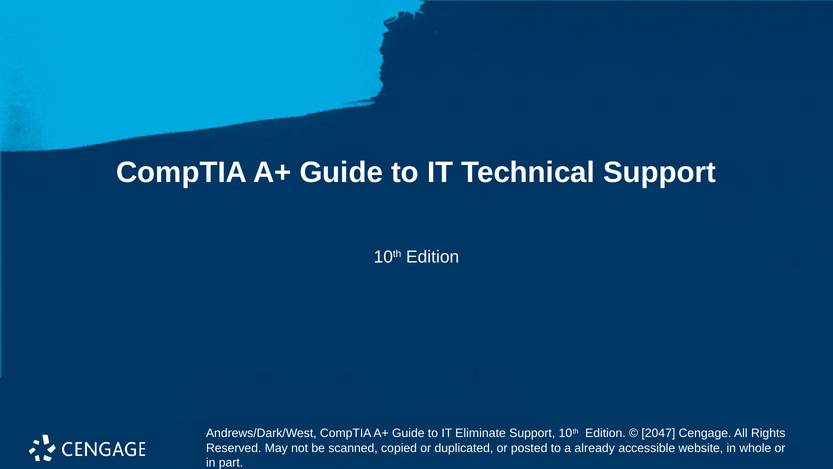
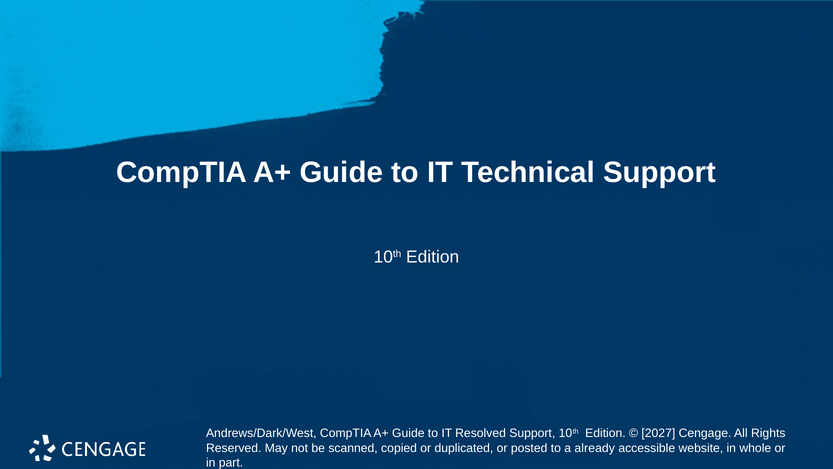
Eliminate: Eliminate -> Resolved (481, 433)
2047: 2047 -> 2027 (658, 433)
